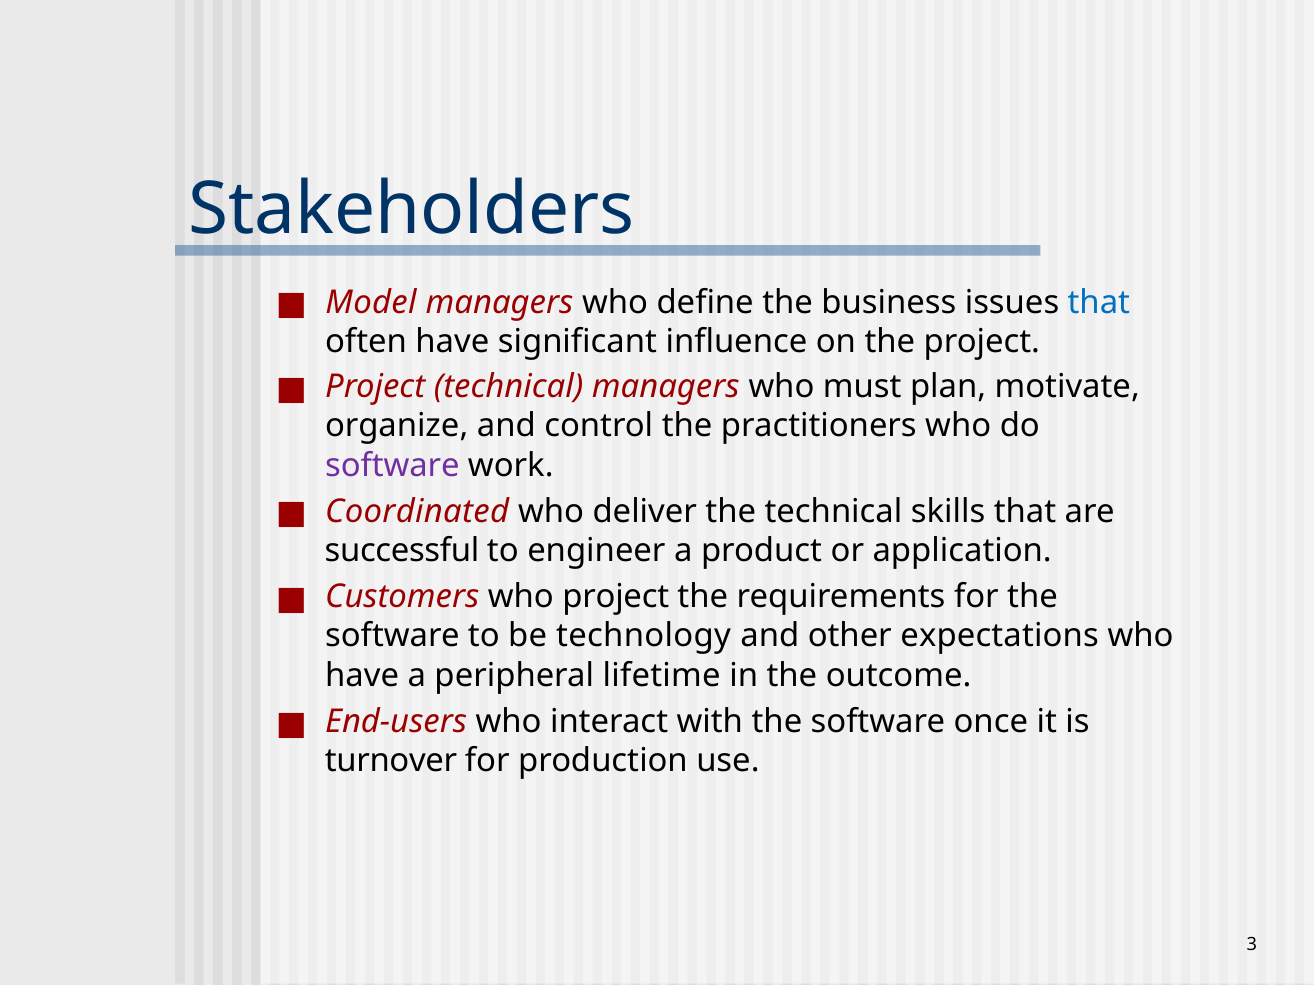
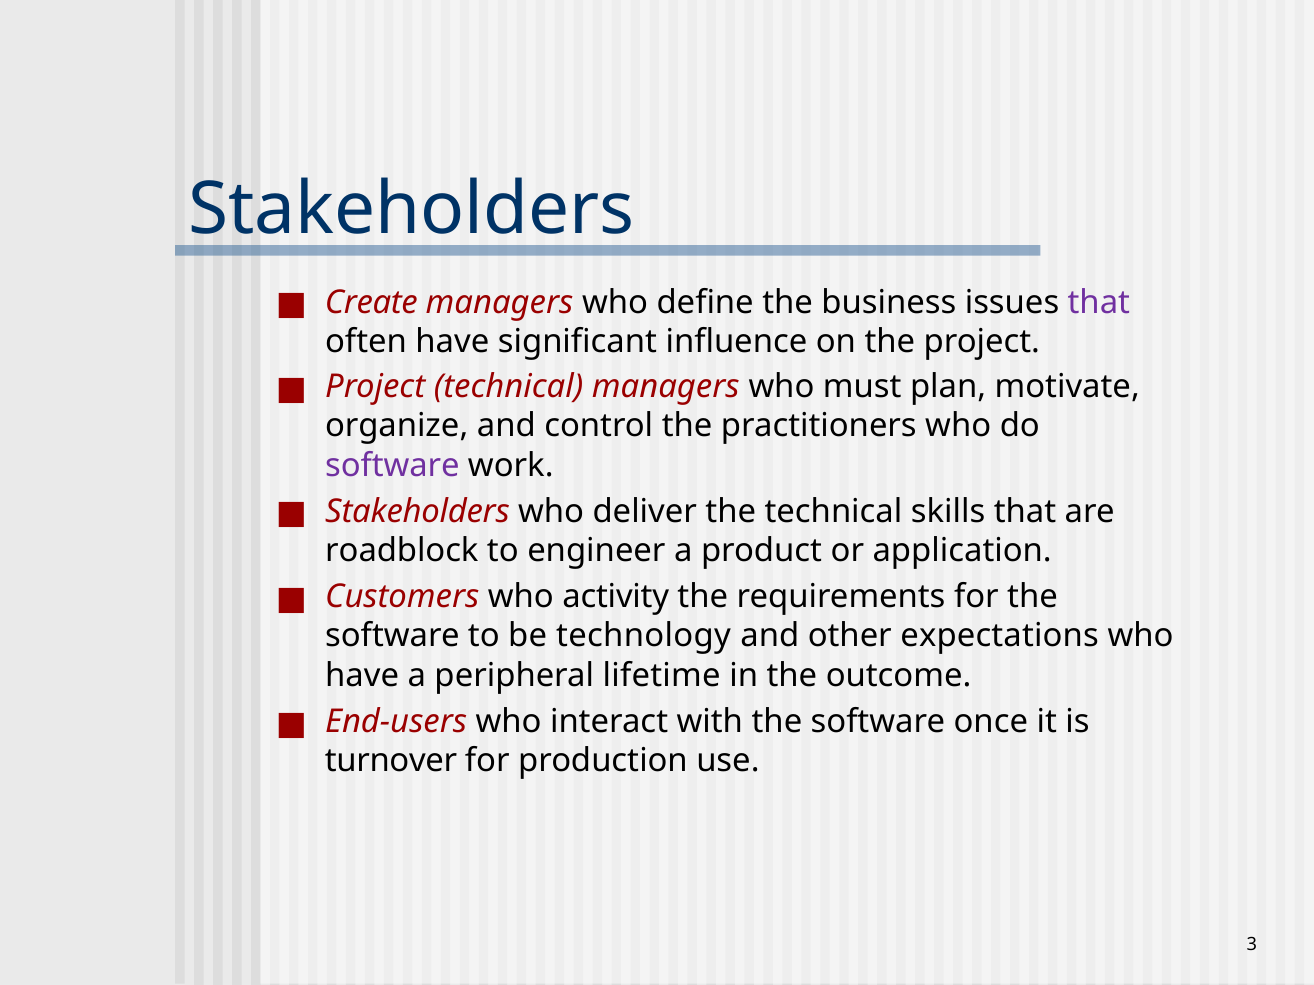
Model: Model -> Create (371, 302)
that colour: blue -> purple (1099, 302)
Coordinated: Coordinated -> Stakeholders (417, 512)
successful: successful -> roadblock (402, 551)
who project: project -> activity (616, 597)
